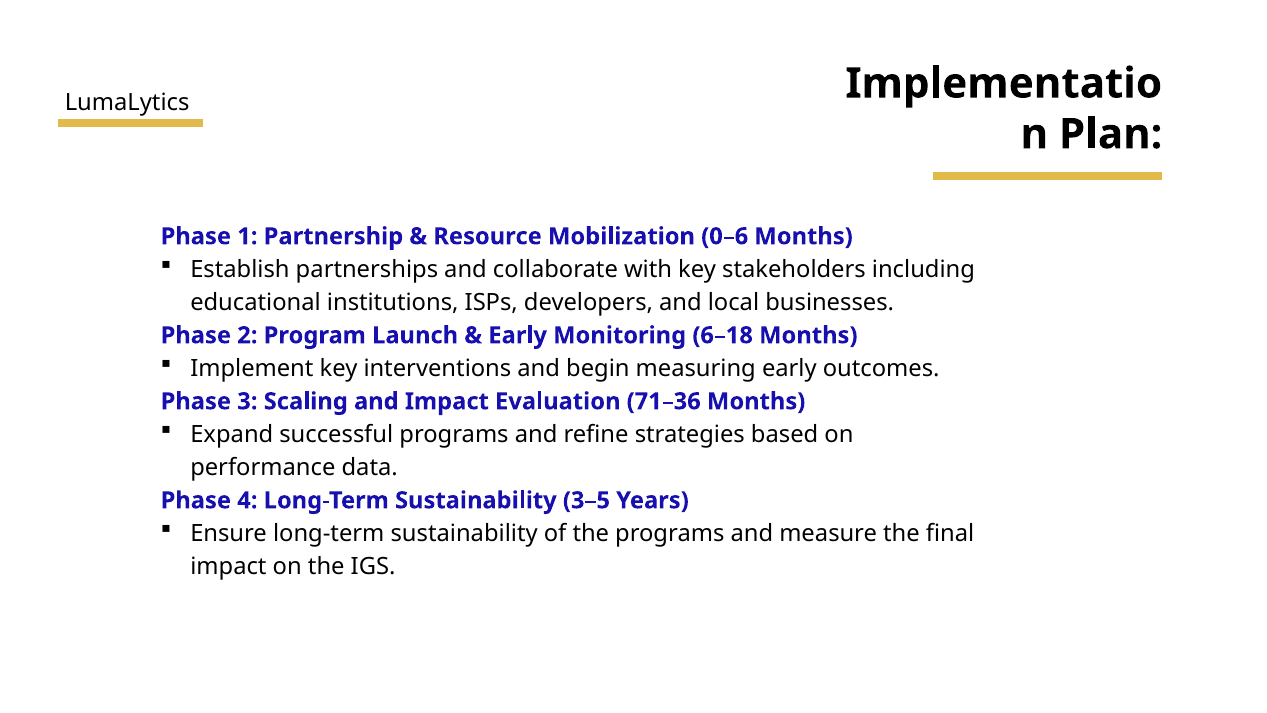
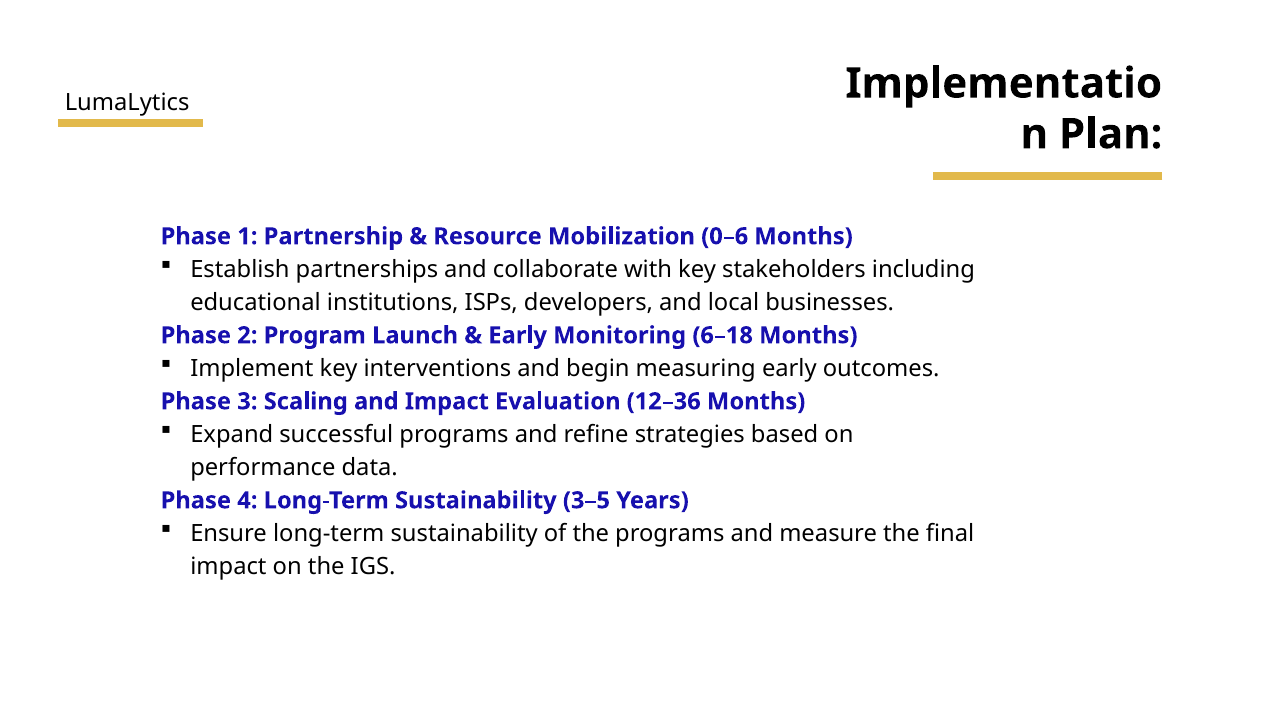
71–36: 71–36 -> 12–36 (664, 401)
